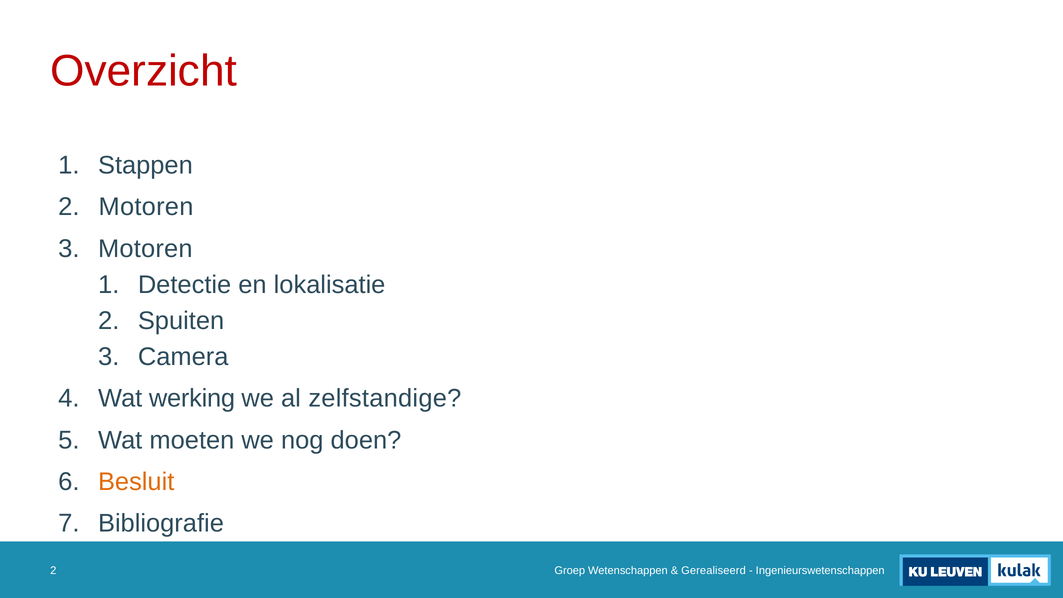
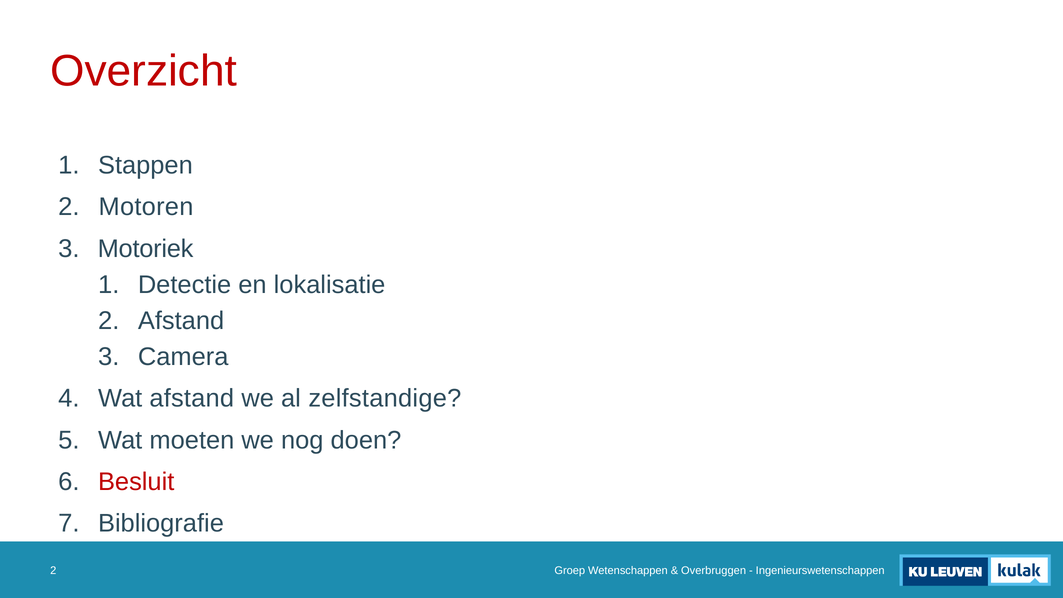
Motoren: Motoren -> Motoriek (146, 249)
2 Spuiten: Spuiten -> Afstand (181, 321)
Wat werking: werking -> afstand (192, 398)
Besluit colour: orange -> red (136, 482)
Gerealiseerd: Gerealiseerd -> Overbruggen (714, 570)
